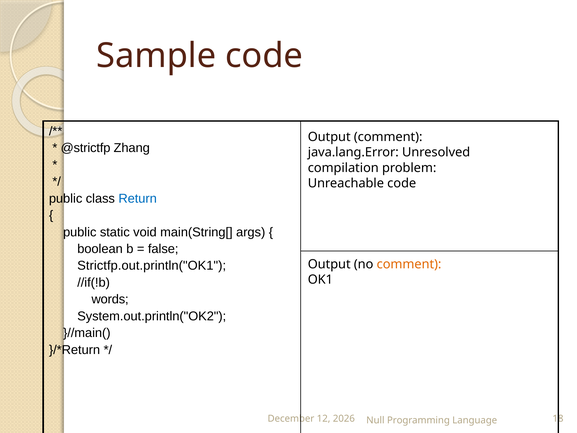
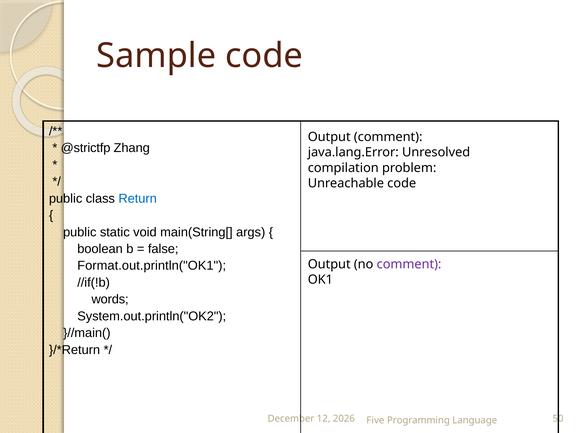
Strictfp.out.println("OK1: Strictfp.out.println("OK1 -> Format.out.println("OK1 (152, 266)
comment colour: orange -> purple (409, 264)
18: 18 -> 50 (558, 418)
Null: Null -> Five (375, 420)
